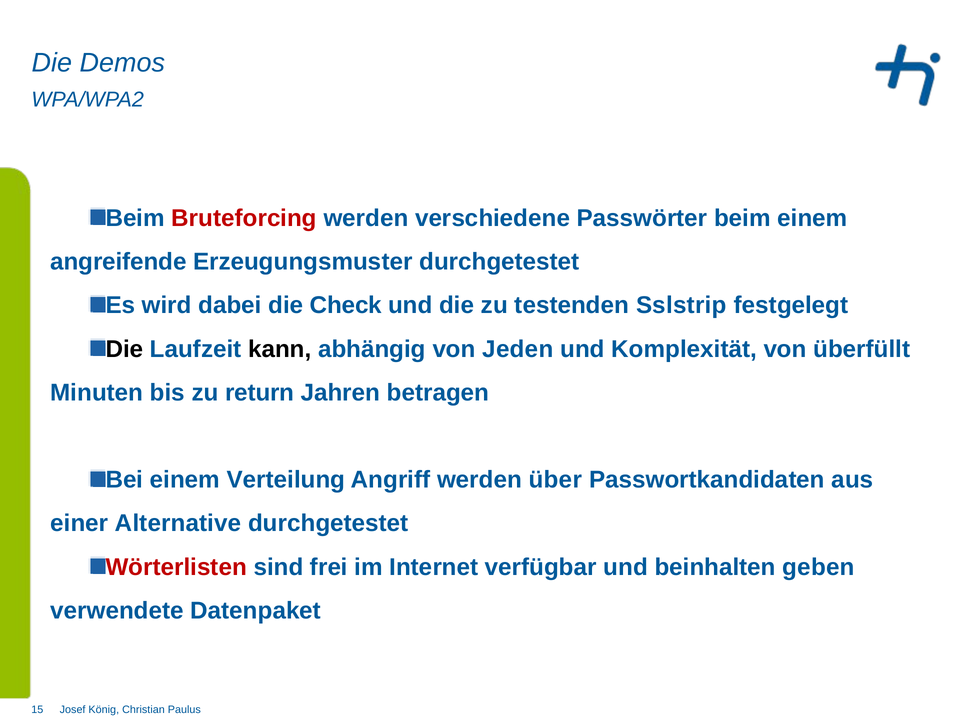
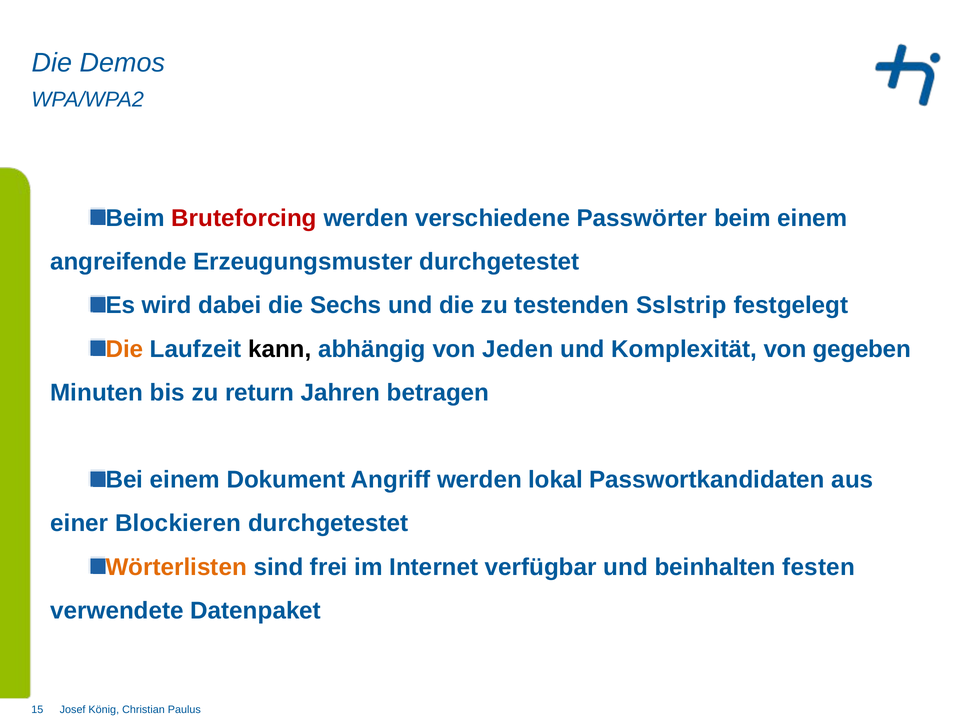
Check: Check -> Sechs (346, 306)
Die colour: black -> orange (124, 349)
überfüllt: überfüllt -> gegeben (862, 349)
Verteilung: Verteilung -> Dokument (286, 480)
über: über -> lokal (556, 480)
Alternative: Alternative -> Blockieren (178, 524)
Wörterlisten colour: red -> orange (176, 568)
geben: geben -> festen (819, 568)
